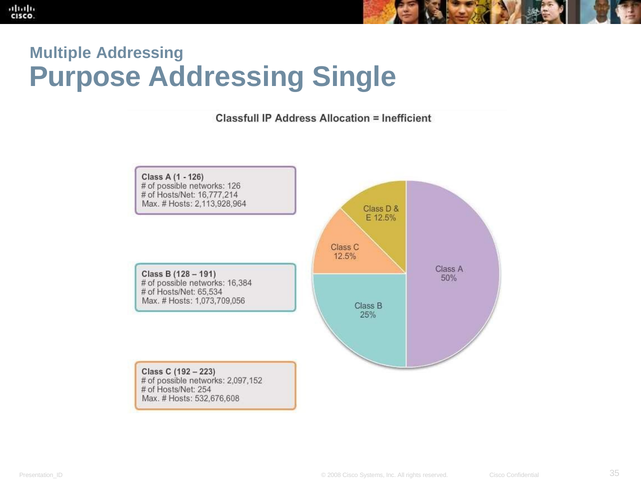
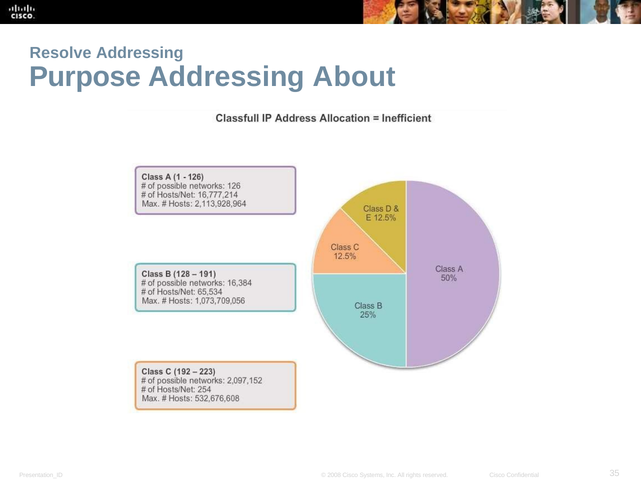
Multiple: Multiple -> Resolve (61, 53)
Single: Single -> About (354, 77)
